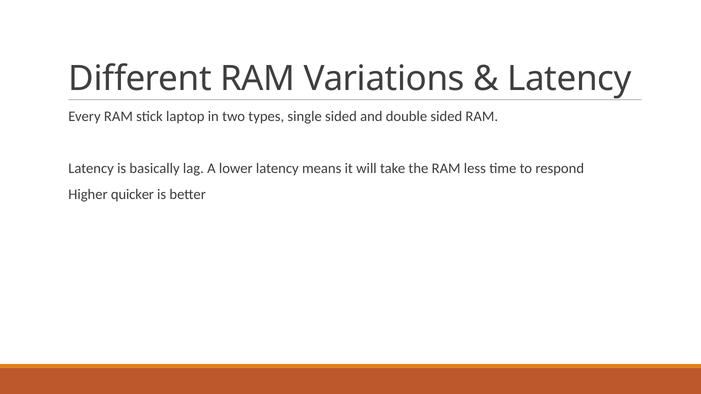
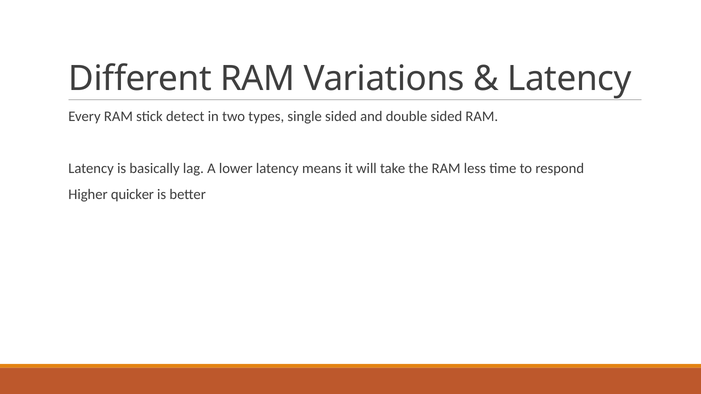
laptop: laptop -> detect (185, 117)
